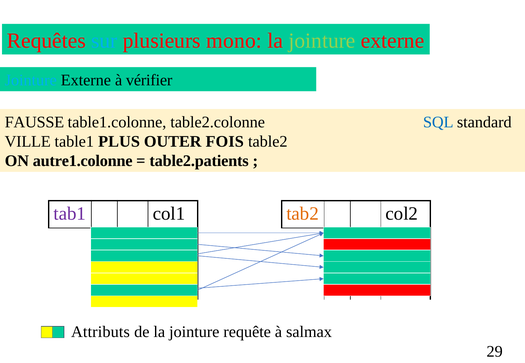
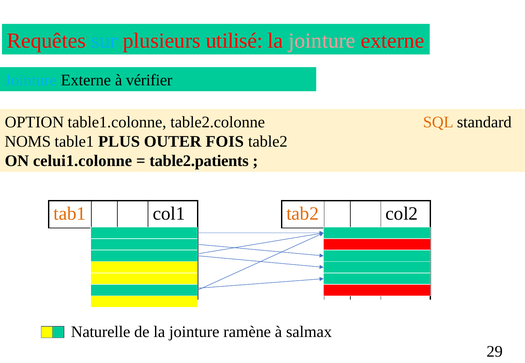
mono: mono -> utilisé (234, 41)
jointure colour: light green -> pink (322, 41)
FAUSSE: FAUSSE -> OPTION (34, 122)
SQL colour: blue -> orange (438, 122)
VILLE: VILLE -> NOMS (28, 142)
autre1.colonne: autre1.colonne -> celui1.colonne (83, 161)
tab1 colour: purple -> orange (70, 214)
Attributs: Attributs -> Naturelle (101, 332)
requête: requête -> ramène (247, 332)
